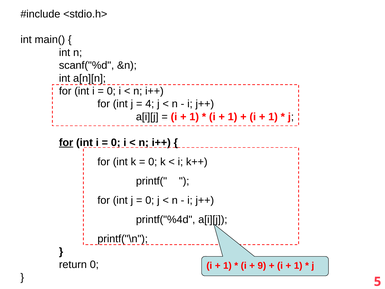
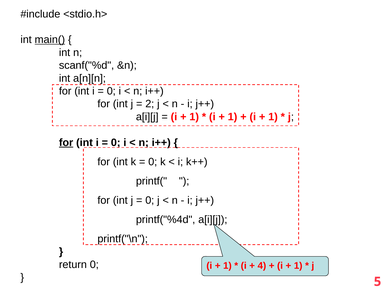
main( underline: none -> present (50, 40)
4: 4 -> 2 (150, 104)
9: 9 -> 4 (262, 265)
